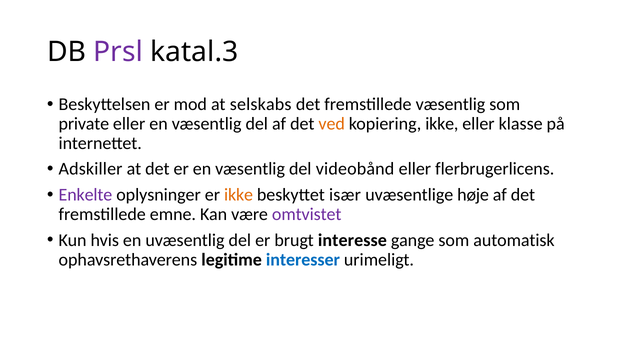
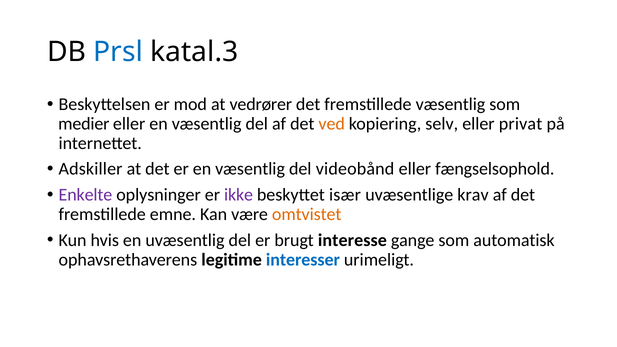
Prsl colour: purple -> blue (118, 52)
selskabs: selskabs -> vedrører (261, 104)
private: private -> medier (84, 124)
kopiering ikke: ikke -> selv (442, 124)
klasse: klasse -> privat (521, 124)
flerbrugerlicens: flerbrugerlicens -> fængselsophold (495, 169)
ikke colour: orange -> purple (239, 195)
høje: høje -> krav (473, 195)
omtvistet colour: purple -> orange (307, 214)
